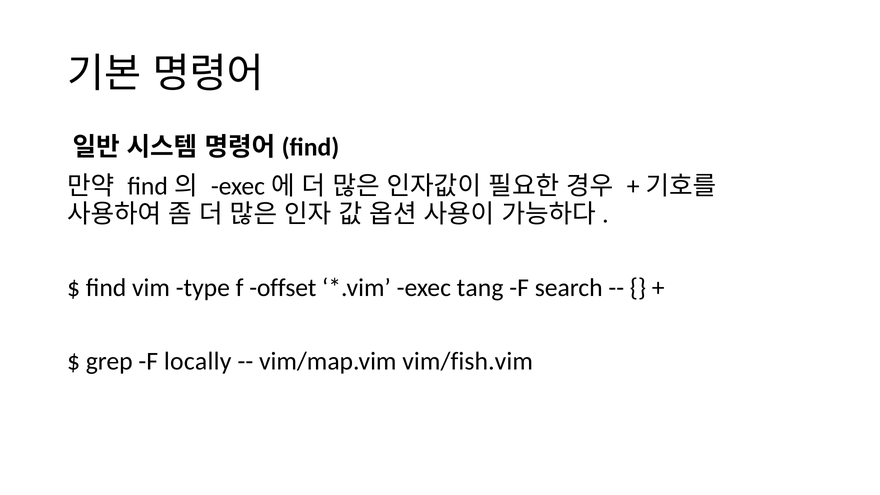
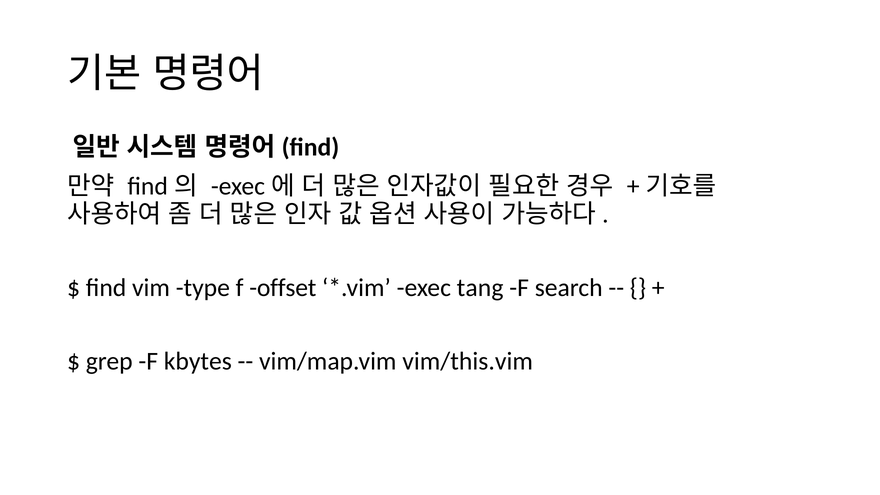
locally: locally -> kbytes (198, 362)
vim/fish.vim: vim/fish.vim -> vim/this.vim (468, 362)
